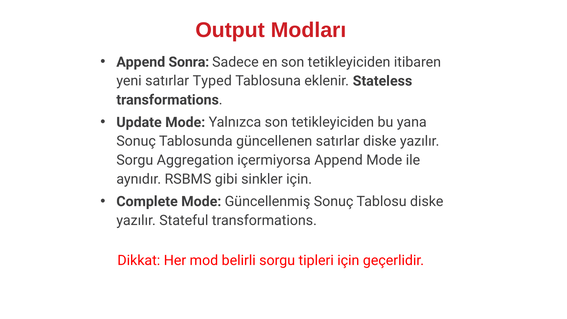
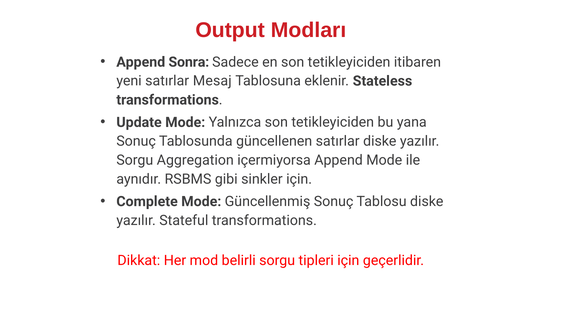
Typed: Typed -> Mesaj (212, 81)
